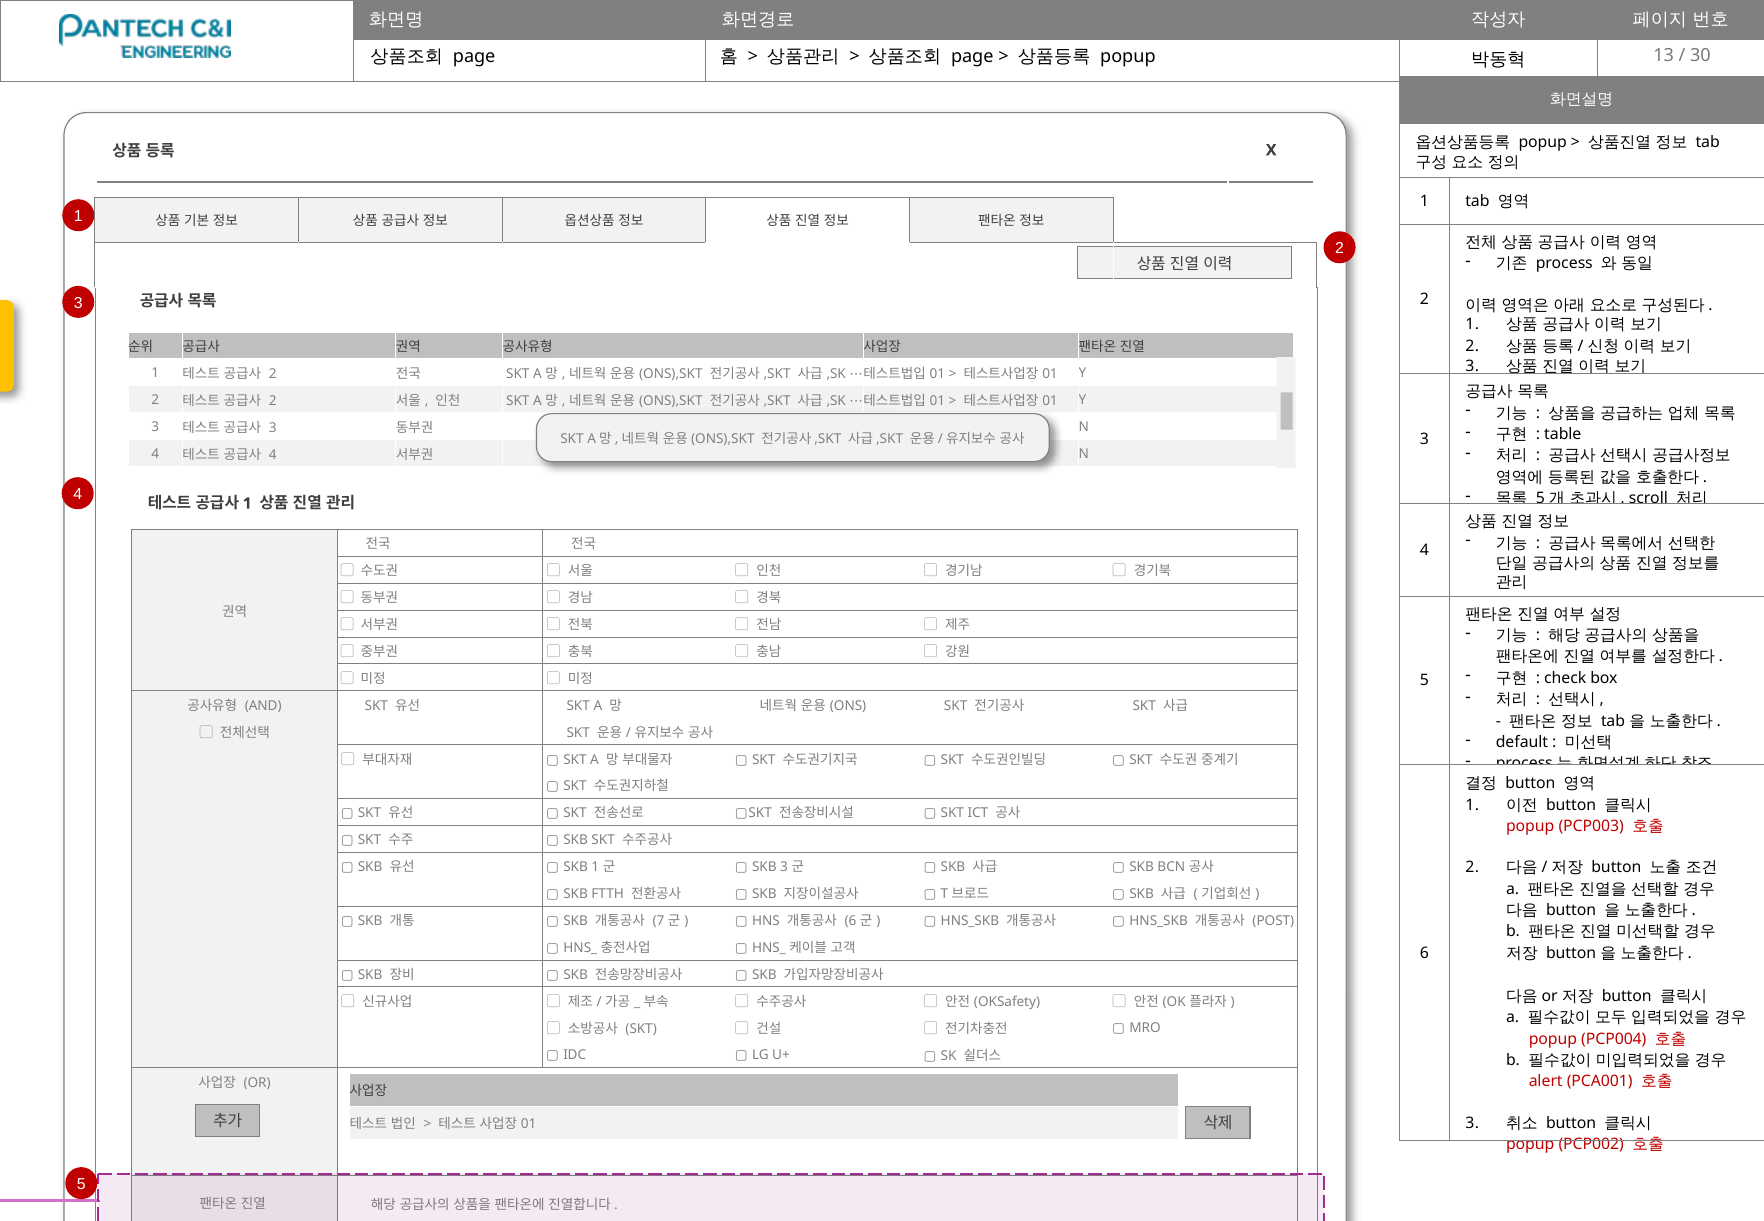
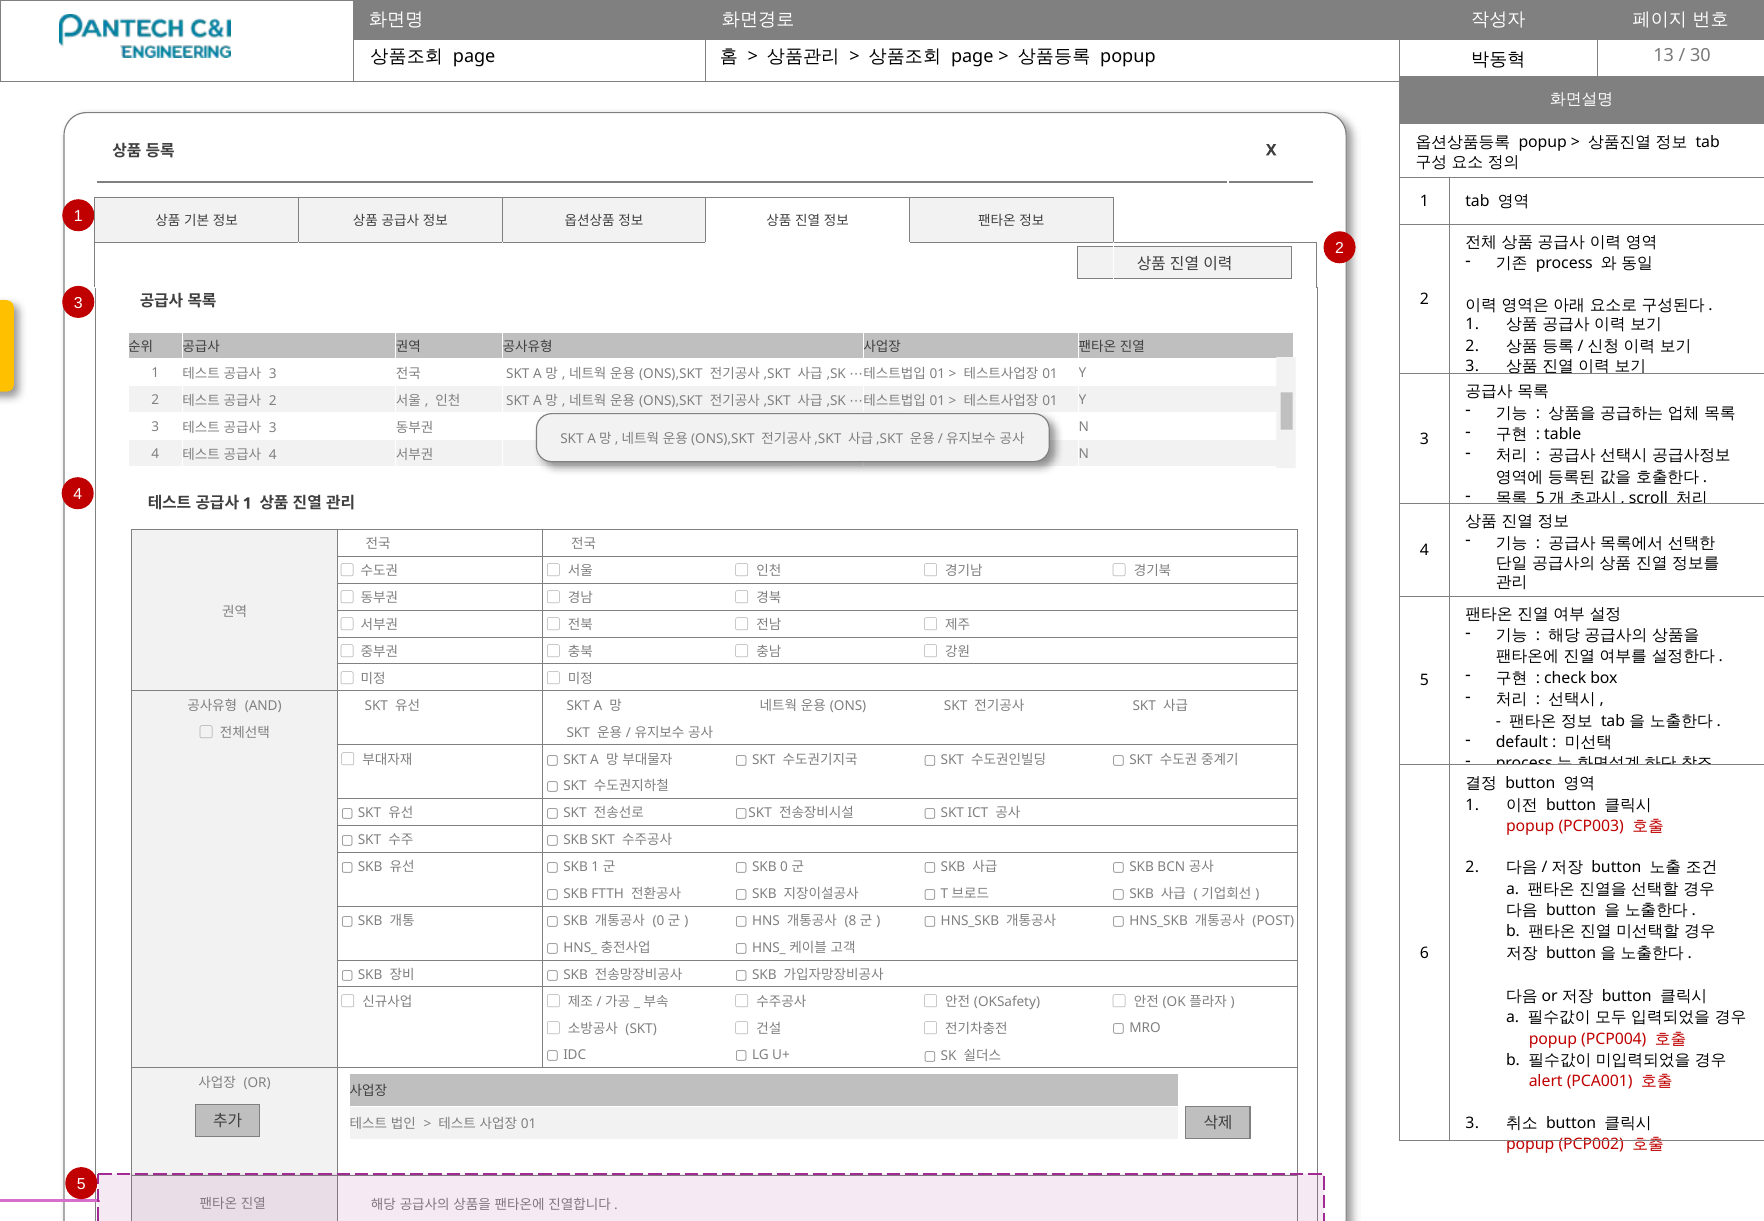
2: 2 -> 3 (273, 374)
SKB 3: 3 -> 0 (784, 867)
7: 7 -> 0 (659, 921)
6: 6 -> 8 (850, 921)
